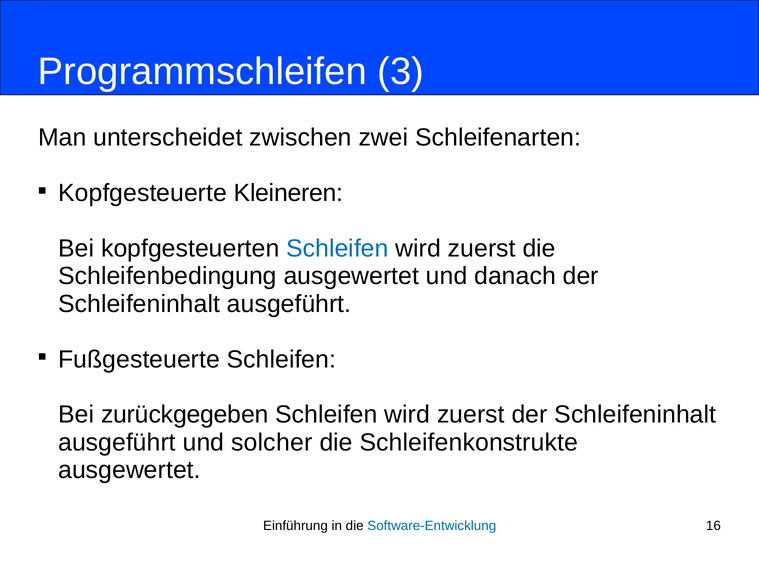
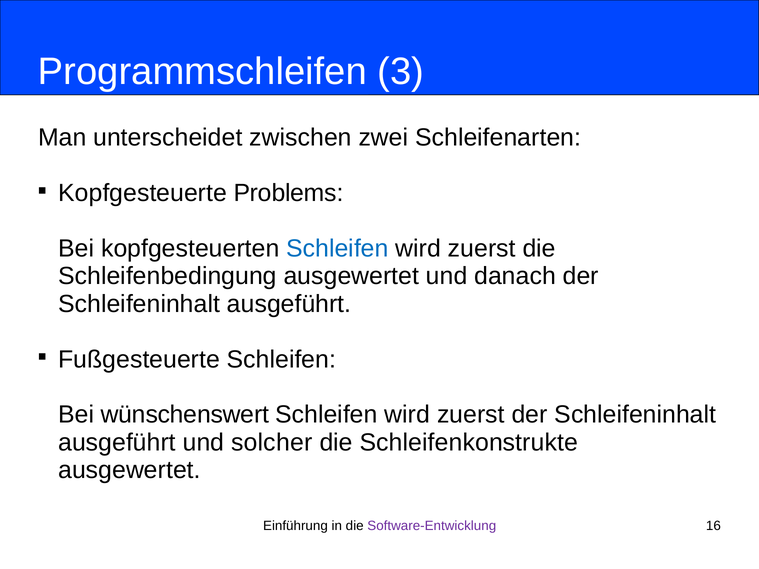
Kleineren: Kleineren -> Problems (289, 193)
zurückgegeben: zurückgegeben -> wünschenswert (185, 415)
Software-Entwicklung colour: blue -> purple (432, 526)
